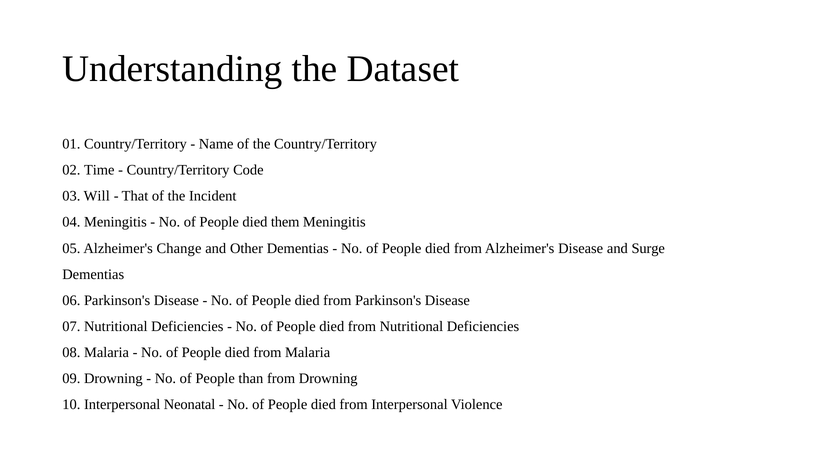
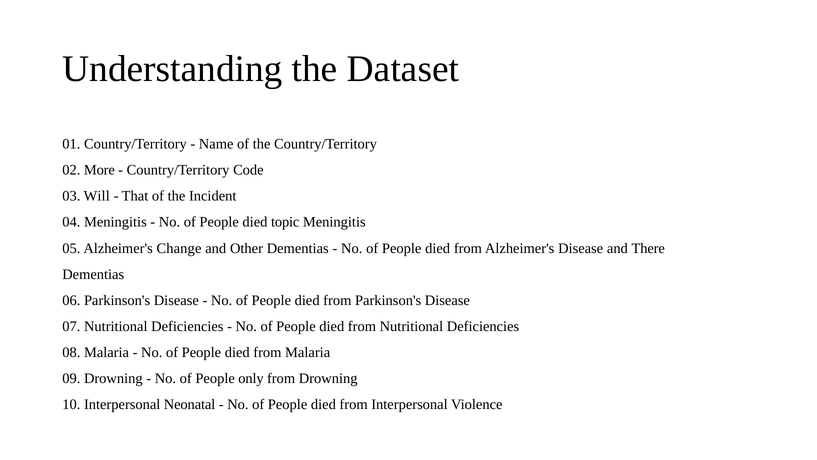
Time: Time -> More (99, 170)
them: them -> topic (285, 222)
Surge: Surge -> There (648, 248)
than: than -> only (251, 378)
